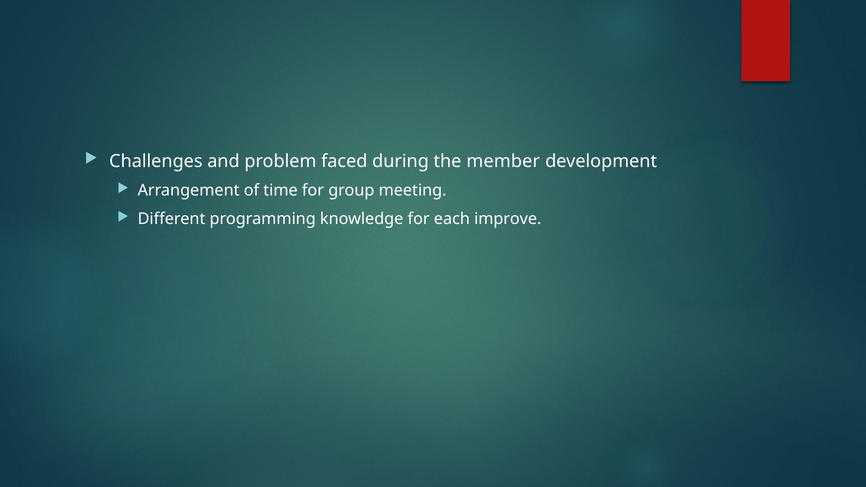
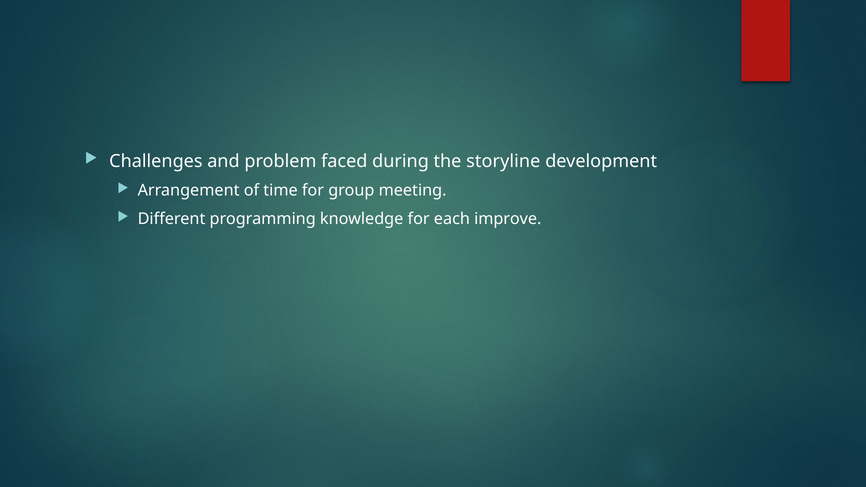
member: member -> storyline (503, 161)
